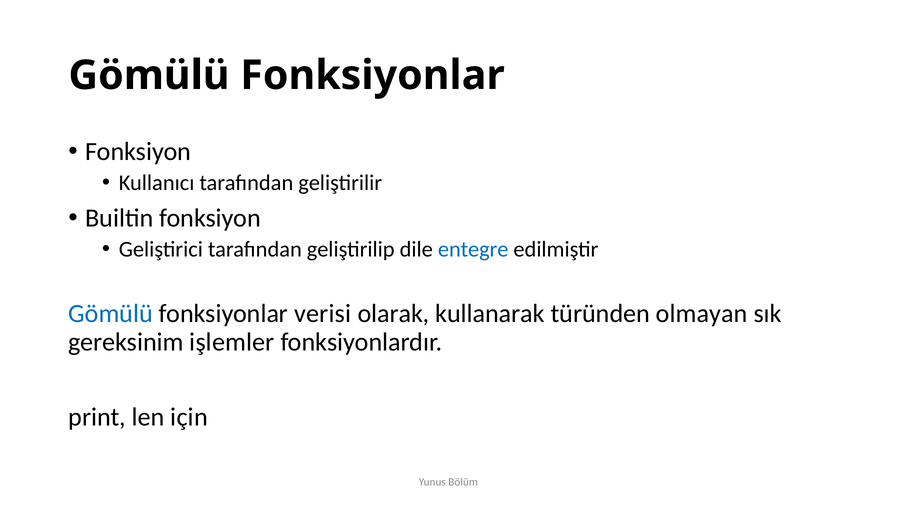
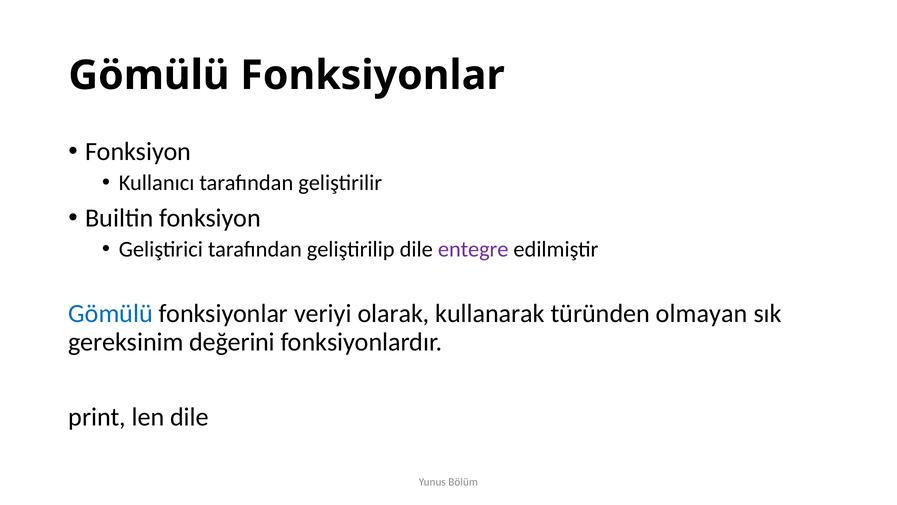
entegre colour: blue -> purple (473, 249)
verisi: verisi -> veriyi (323, 313)
işlemler: işlemler -> değerini (232, 342)
len için: için -> dile (189, 417)
